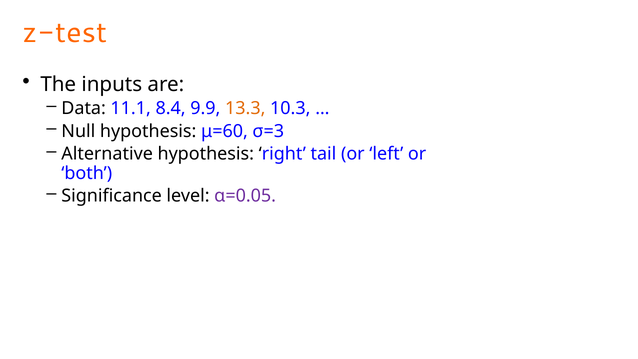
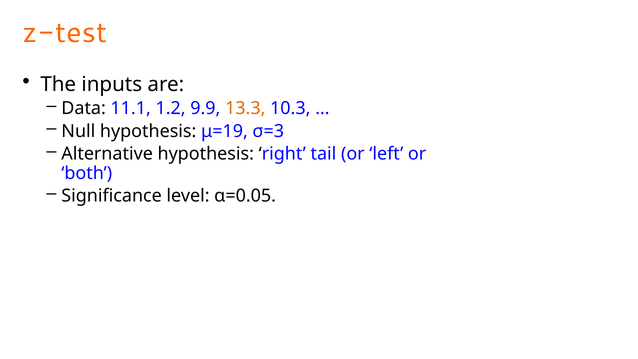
8.4: 8.4 -> 1.2 (171, 108)
μ=60: μ=60 -> μ=19 (224, 131)
α=0.05 colour: purple -> black (245, 196)
